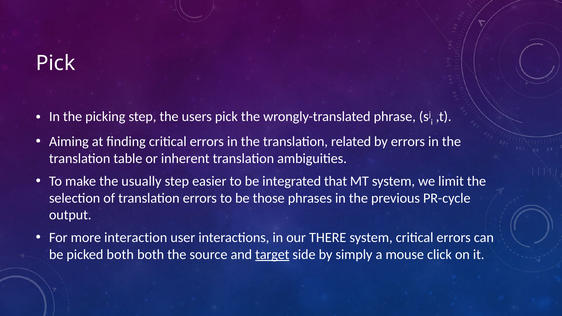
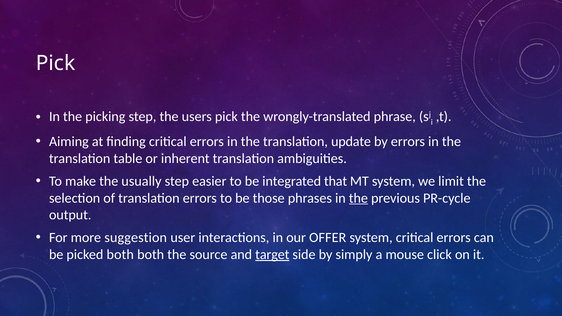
related: related -> update (351, 142)
the underline: none -> present (358, 198)
interaction: interaction -> suggestion (136, 238)
THERE: THERE -> OFFER (328, 238)
